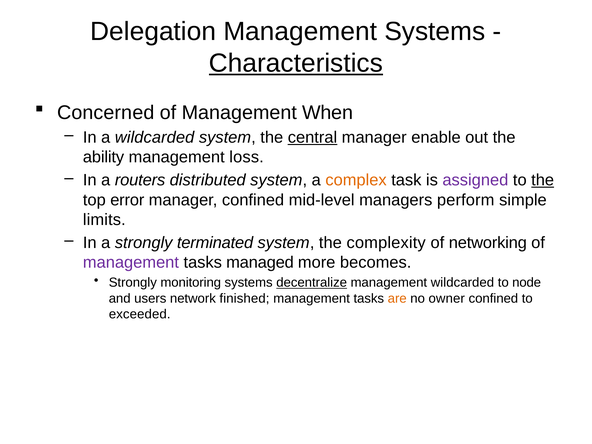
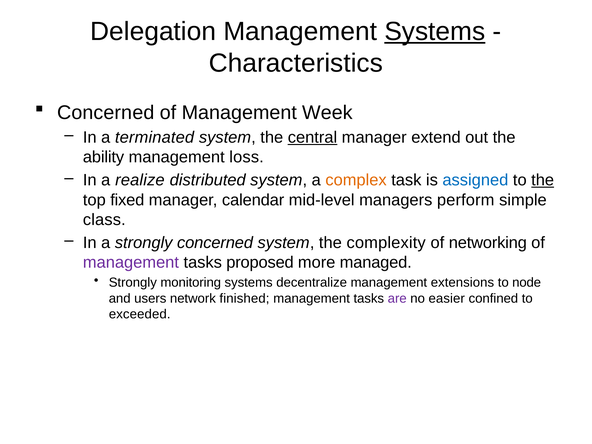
Systems underline: none -> present (435, 32)
Characteristics underline: present -> none (296, 63)
When: When -> Week (327, 113)
a wildcarded: wildcarded -> terminated (155, 137)
enable: enable -> extend (436, 137)
routers: routers -> realize (140, 180)
assigned colour: purple -> blue (475, 180)
error: error -> fixed (127, 200)
manager confined: confined -> calendar (253, 200)
limits: limits -> class (104, 220)
strongly terminated: terminated -> concerned (215, 243)
managed: managed -> proposed (260, 262)
becomes: becomes -> managed (376, 262)
decentralize underline: present -> none (312, 283)
management wildcarded: wildcarded -> extensions (462, 283)
are colour: orange -> purple (397, 298)
owner: owner -> easier (447, 298)
